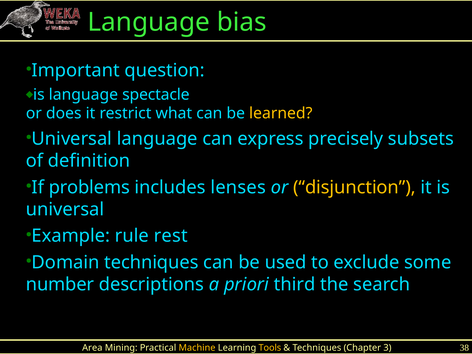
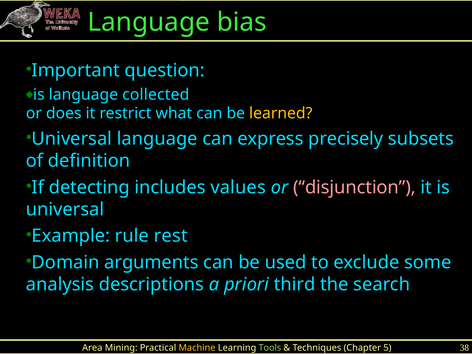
spectacle: spectacle -> collected (156, 95)
problems: problems -> detecting (89, 187)
lenses: lenses -> values (238, 187)
disjunction colour: yellow -> pink (354, 187)
techniques: techniques -> arguments (151, 263)
number: number -> analysis (60, 285)
Tools colour: yellow -> light green (270, 348)
3: 3 -> 5 (387, 348)
